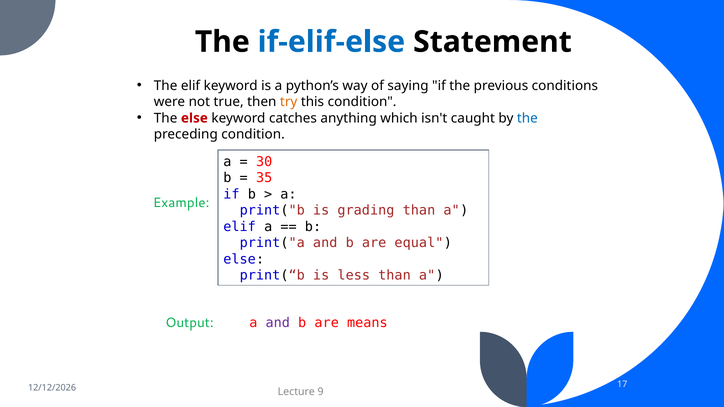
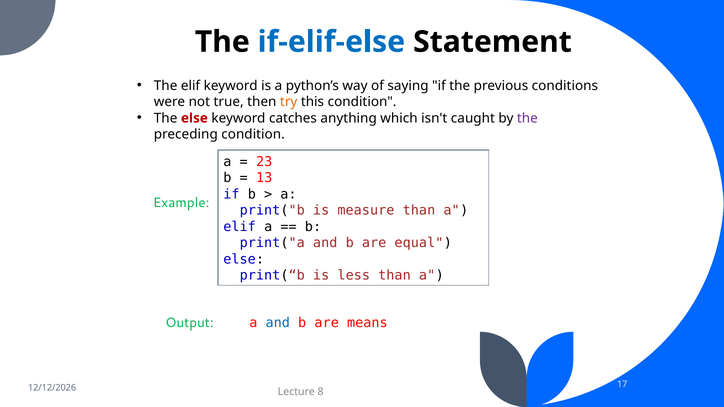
the colour: blue -> purple (527, 118)
30: 30 -> 23 (264, 162)
35: 35 -> 13 (264, 178)
grading: grading -> measure (366, 211)
and colour: purple -> blue (278, 323)
9: 9 -> 8 (321, 392)
